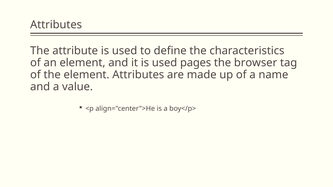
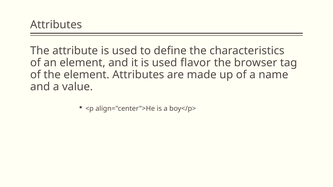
pages: pages -> flavor (196, 63)
